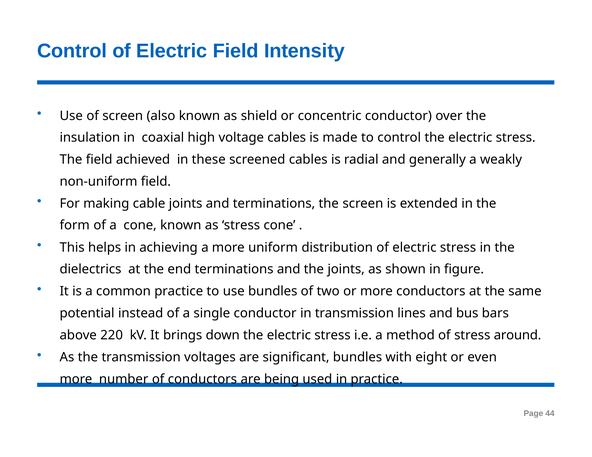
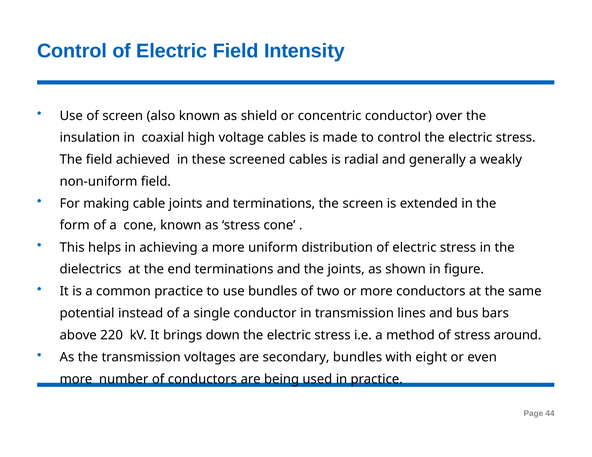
significant: significant -> secondary (296, 358)
